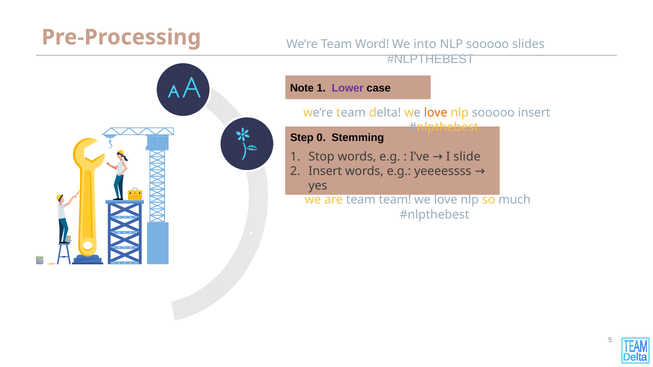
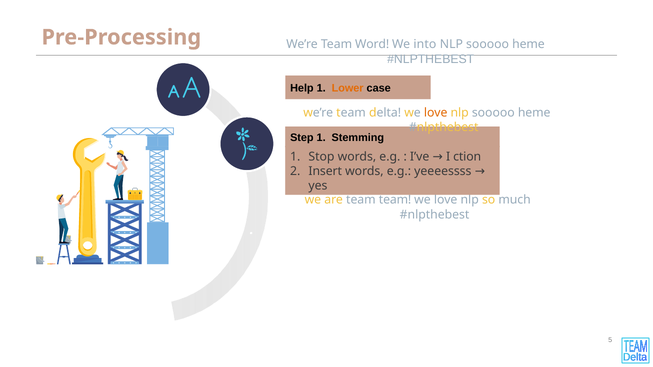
slides: slides -> heme (528, 44)
Note: Note -> Help (302, 88)
Lower colour: purple -> orange (348, 88)
insert: insert -> heme (534, 113)
Step 0: 0 -> 1 (321, 138)
slide: slide -> ction (467, 157)
